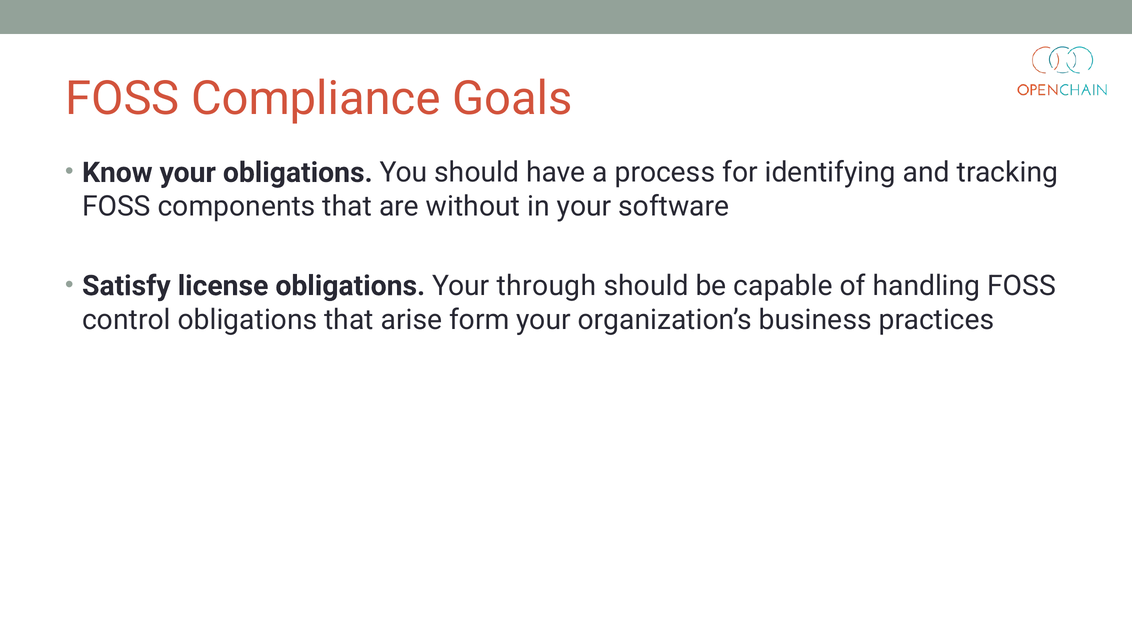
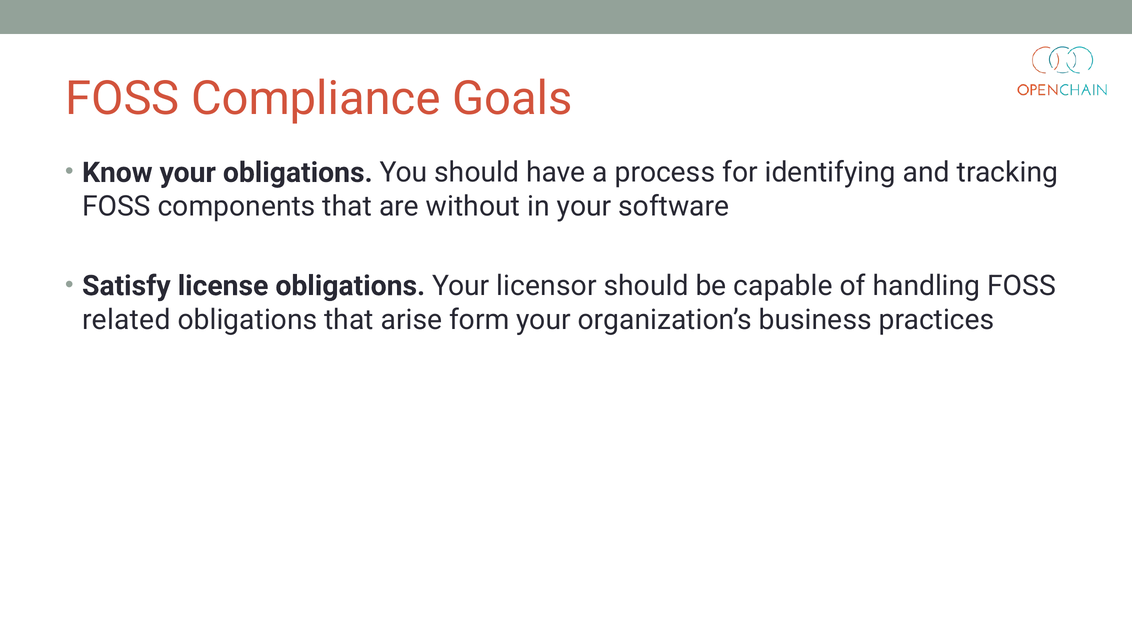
through: through -> licensor (547, 286)
control: control -> related (126, 320)
